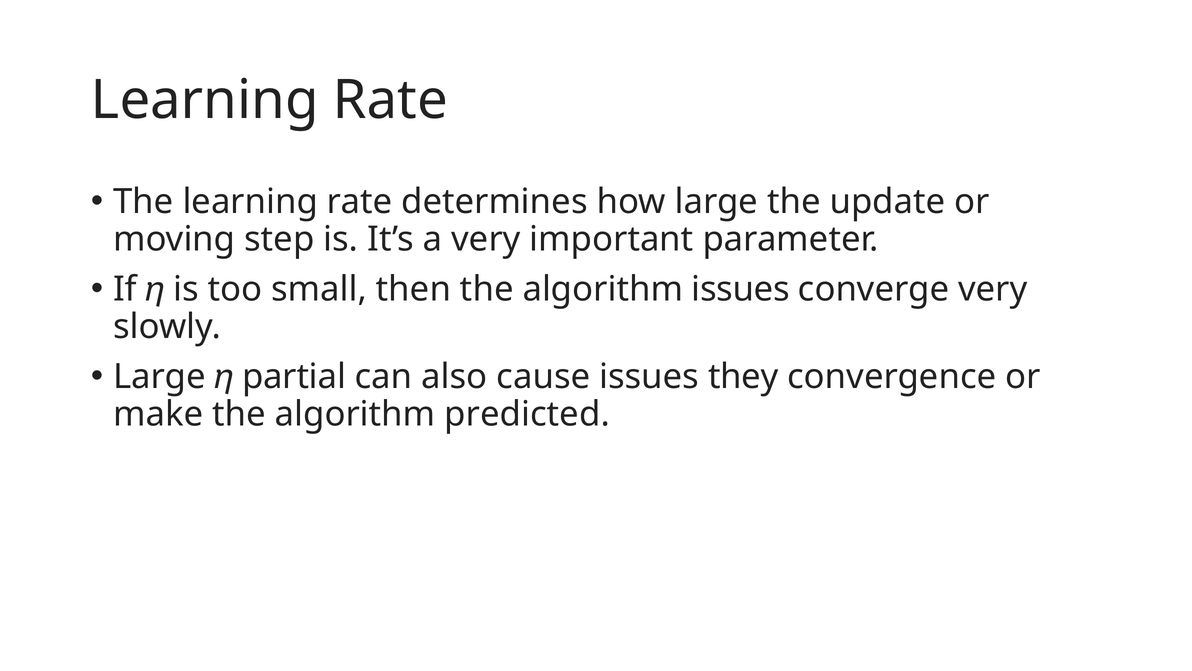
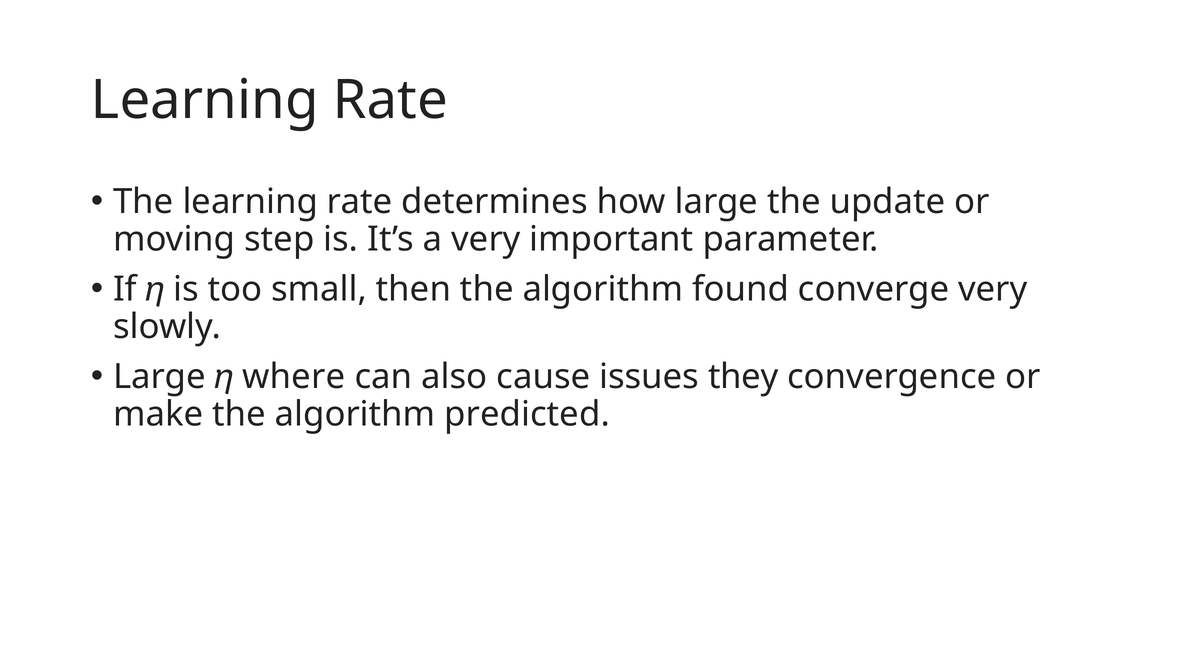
algorithm issues: issues -> found (741, 289)
partial: partial -> where (294, 377)
